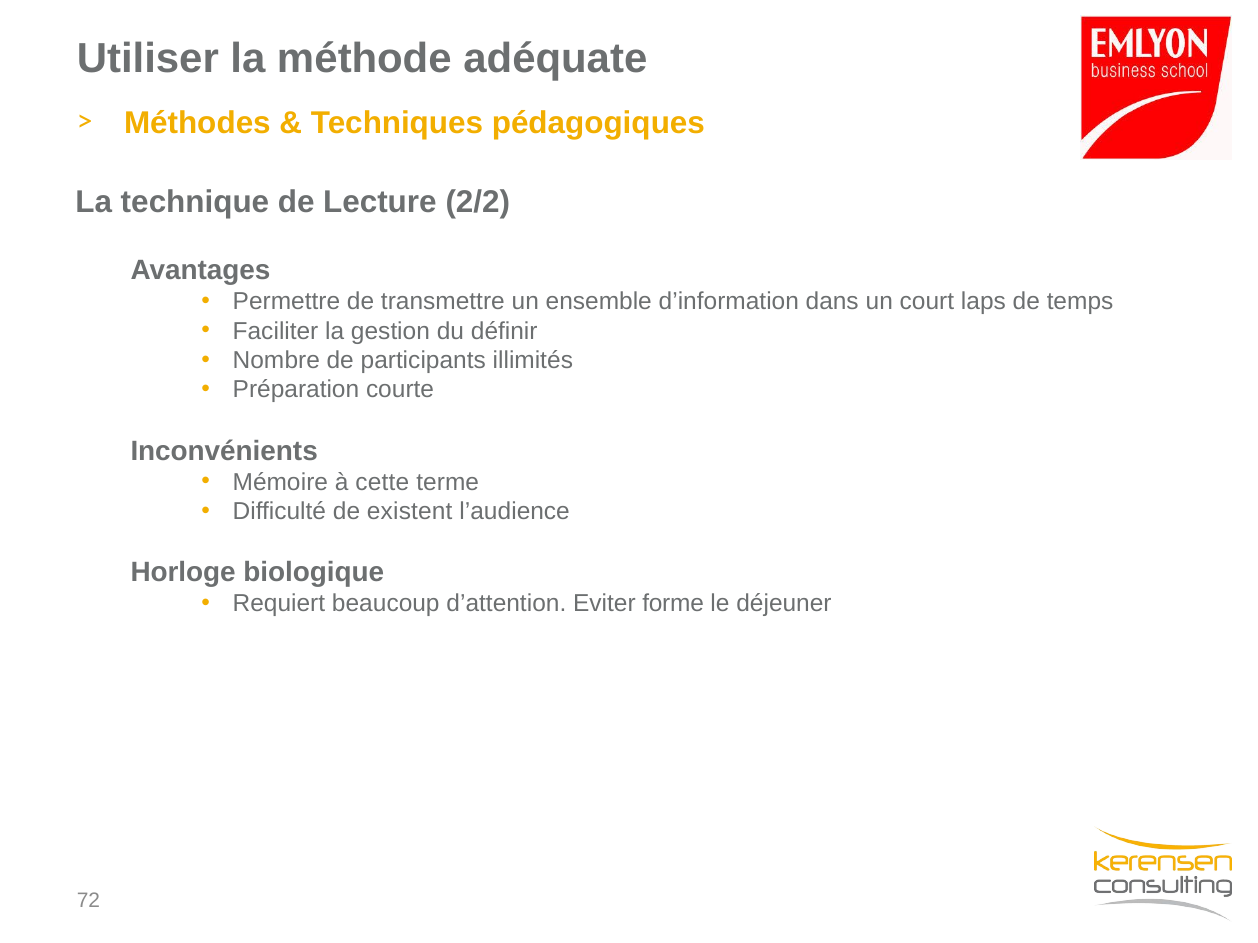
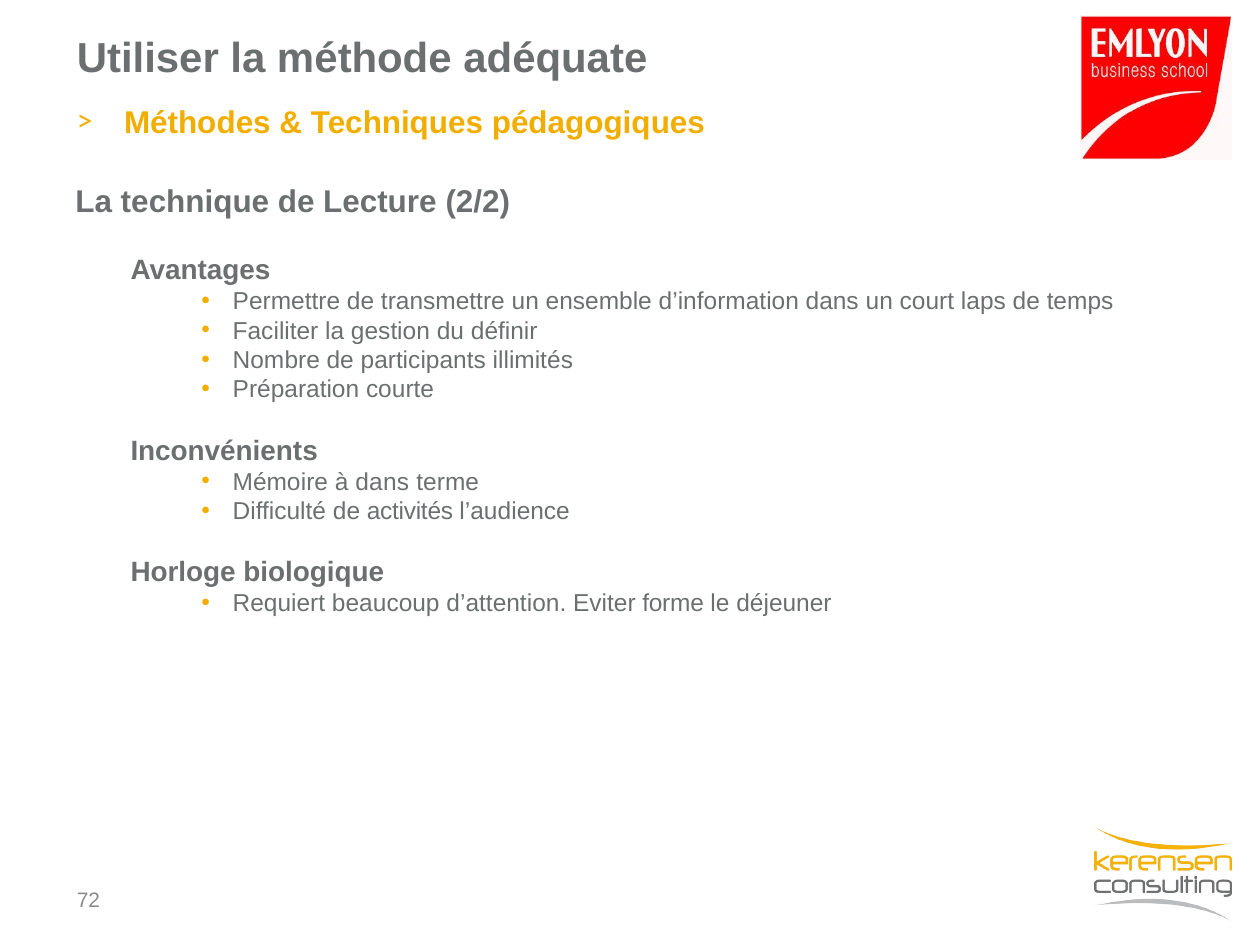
à cette: cette -> dans (382, 482)
existent: existent -> activités (410, 512)
